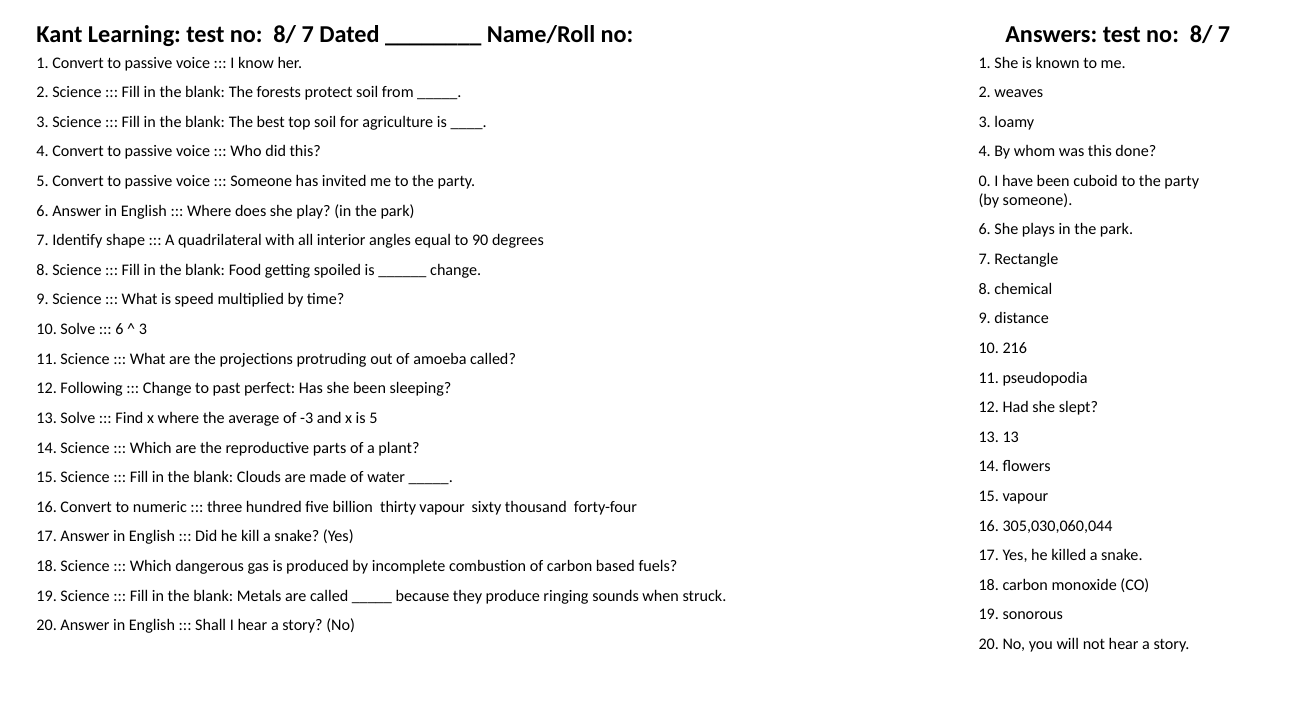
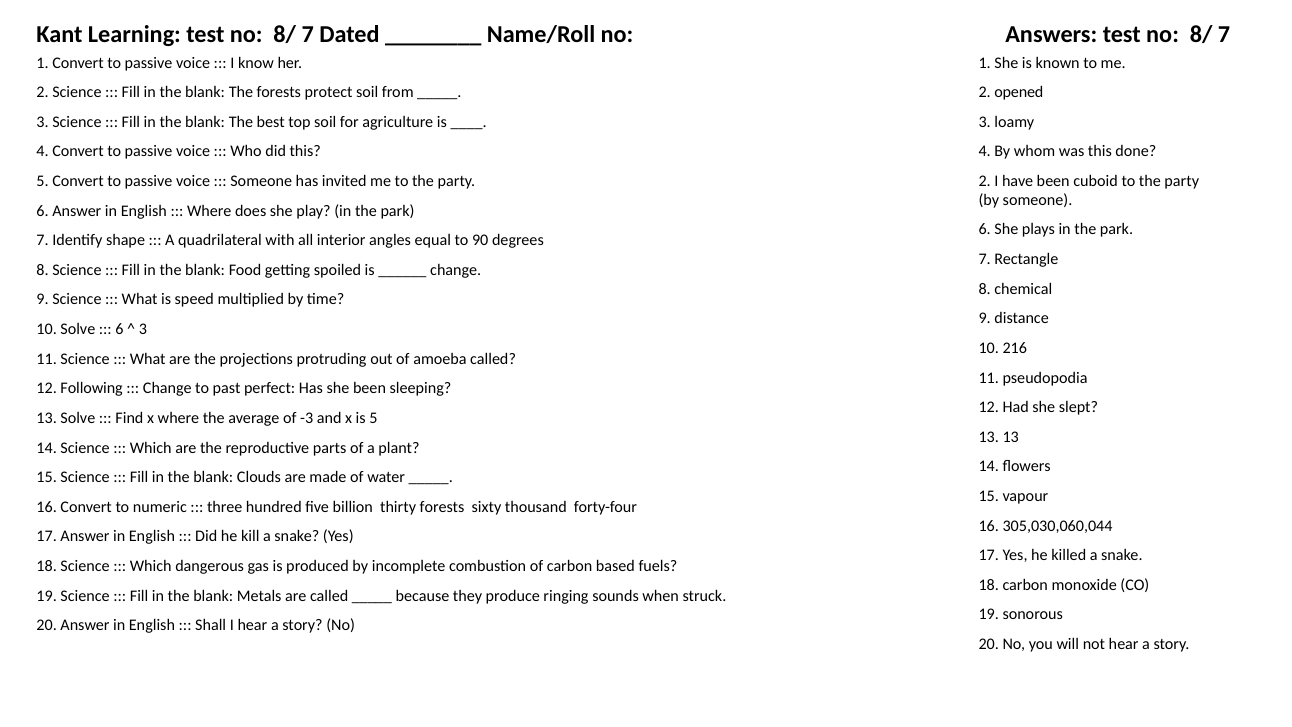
weaves: weaves -> opened (1019, 92)
party 0: 0 -> 2 (985, 181)
thirty vapour: vapour -> forests (442, 507)
